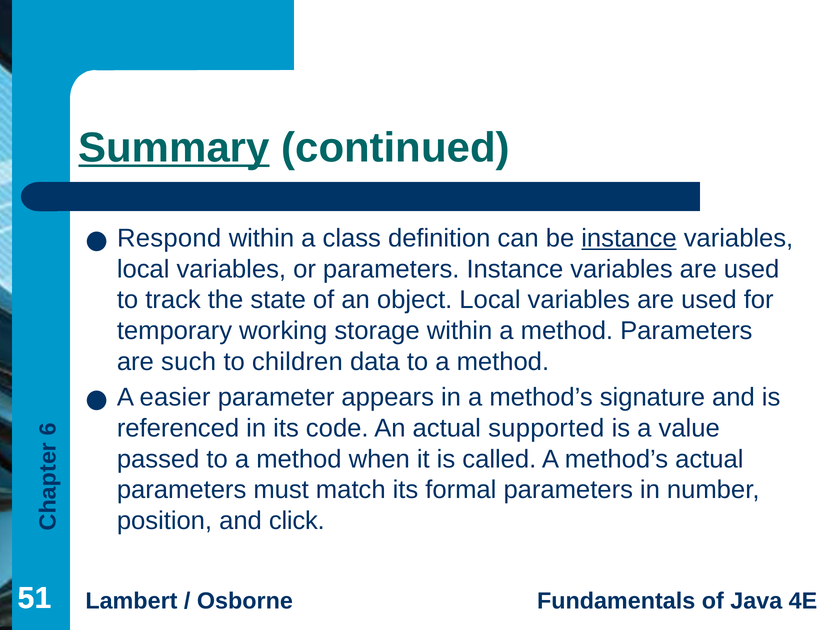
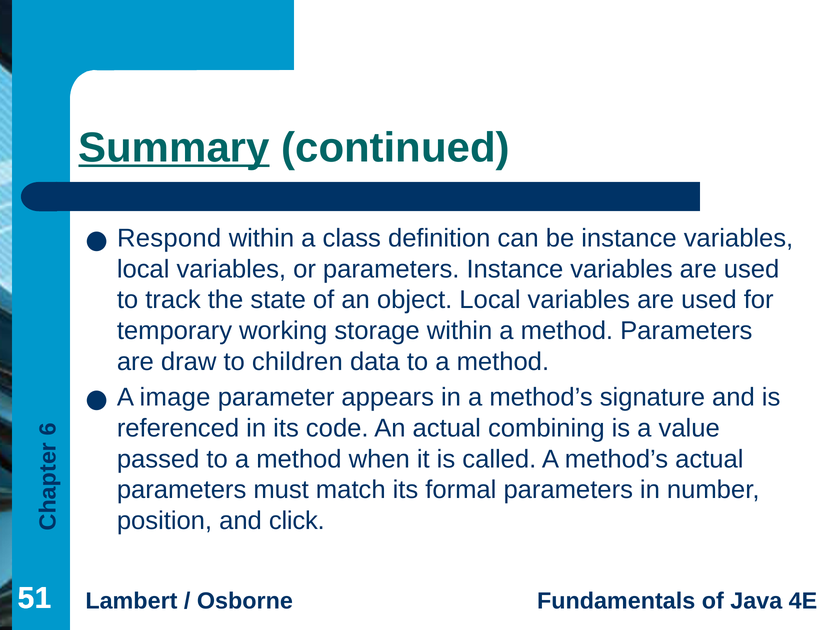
instance underline: present -> none (629, 238)
such: such -> draw (189, 362)
easier: easier -> image (175, 397)
supported: supported -> combining (546, 428)
